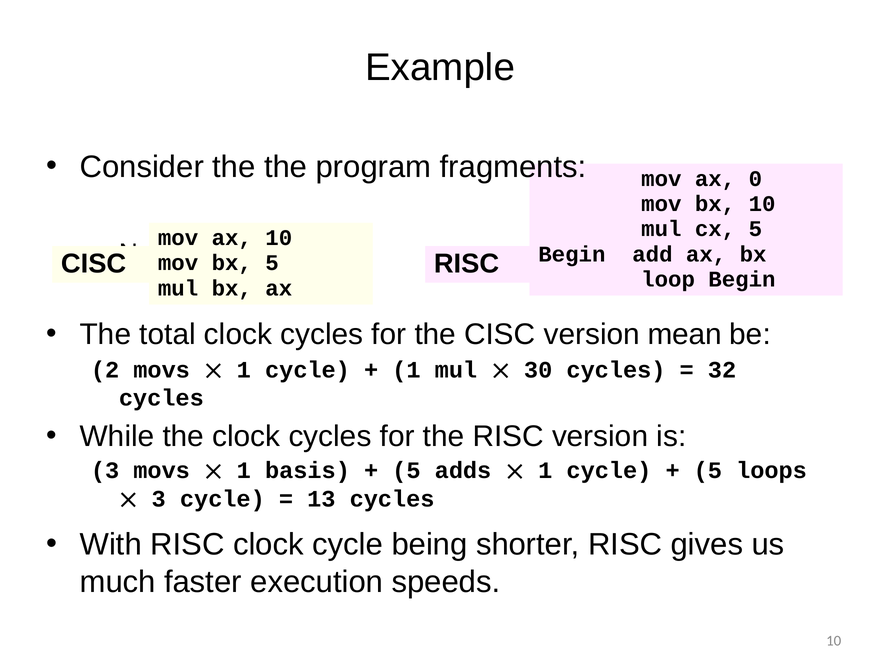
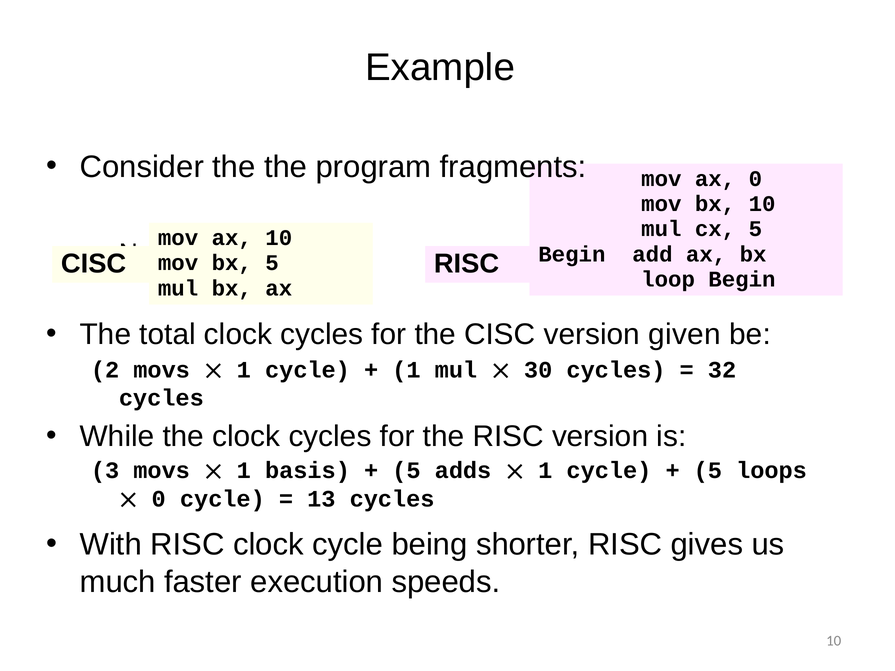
mean: mean -> given (684, 335)
3: 3 -> 0 (159, 499)
